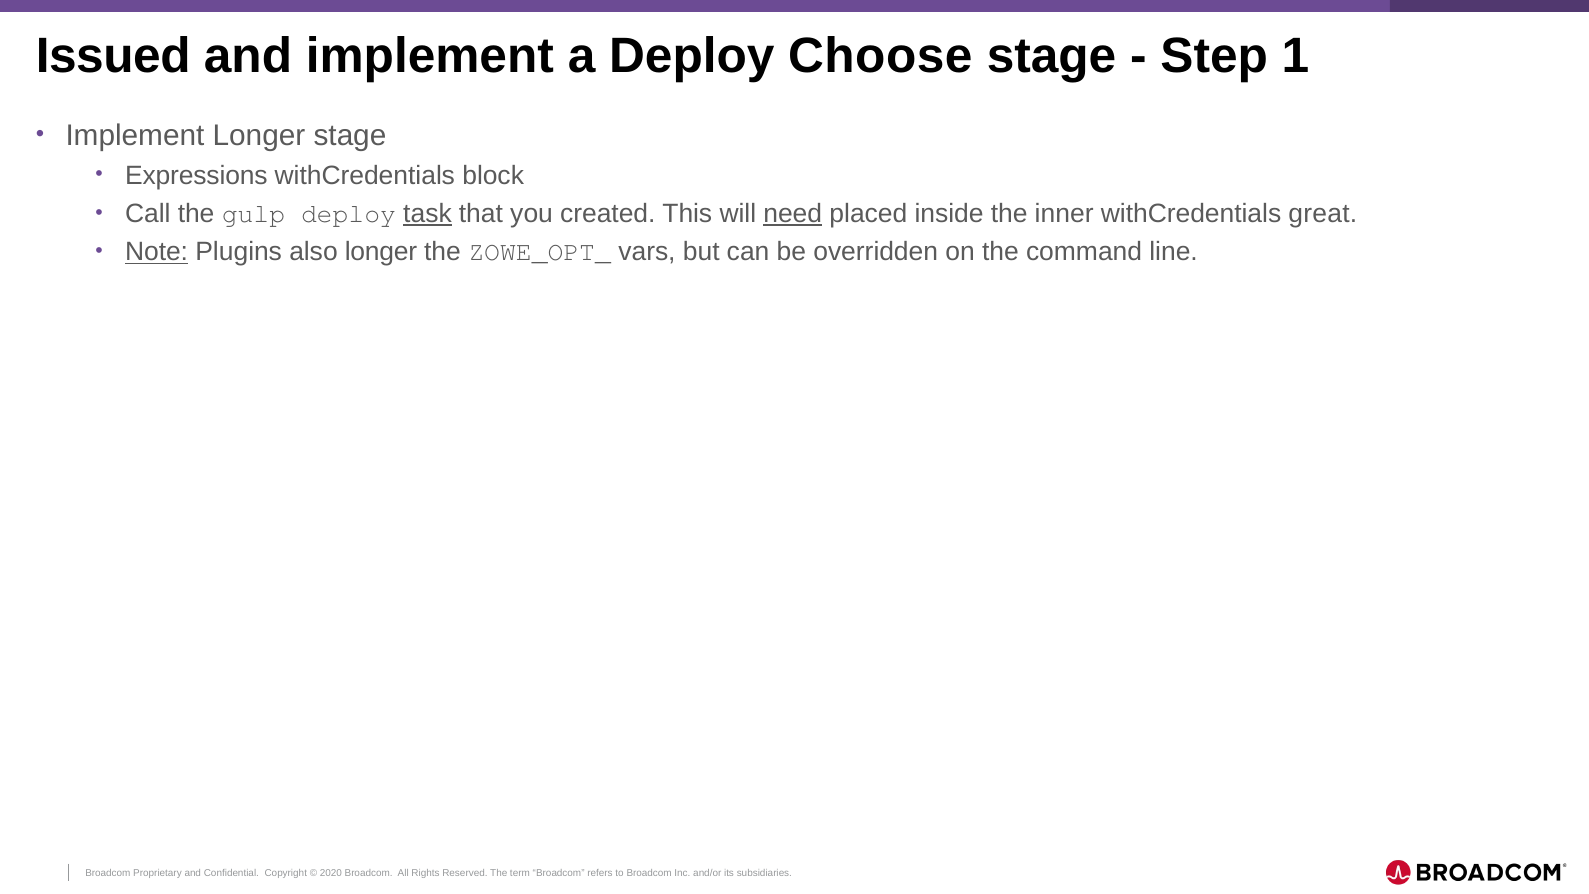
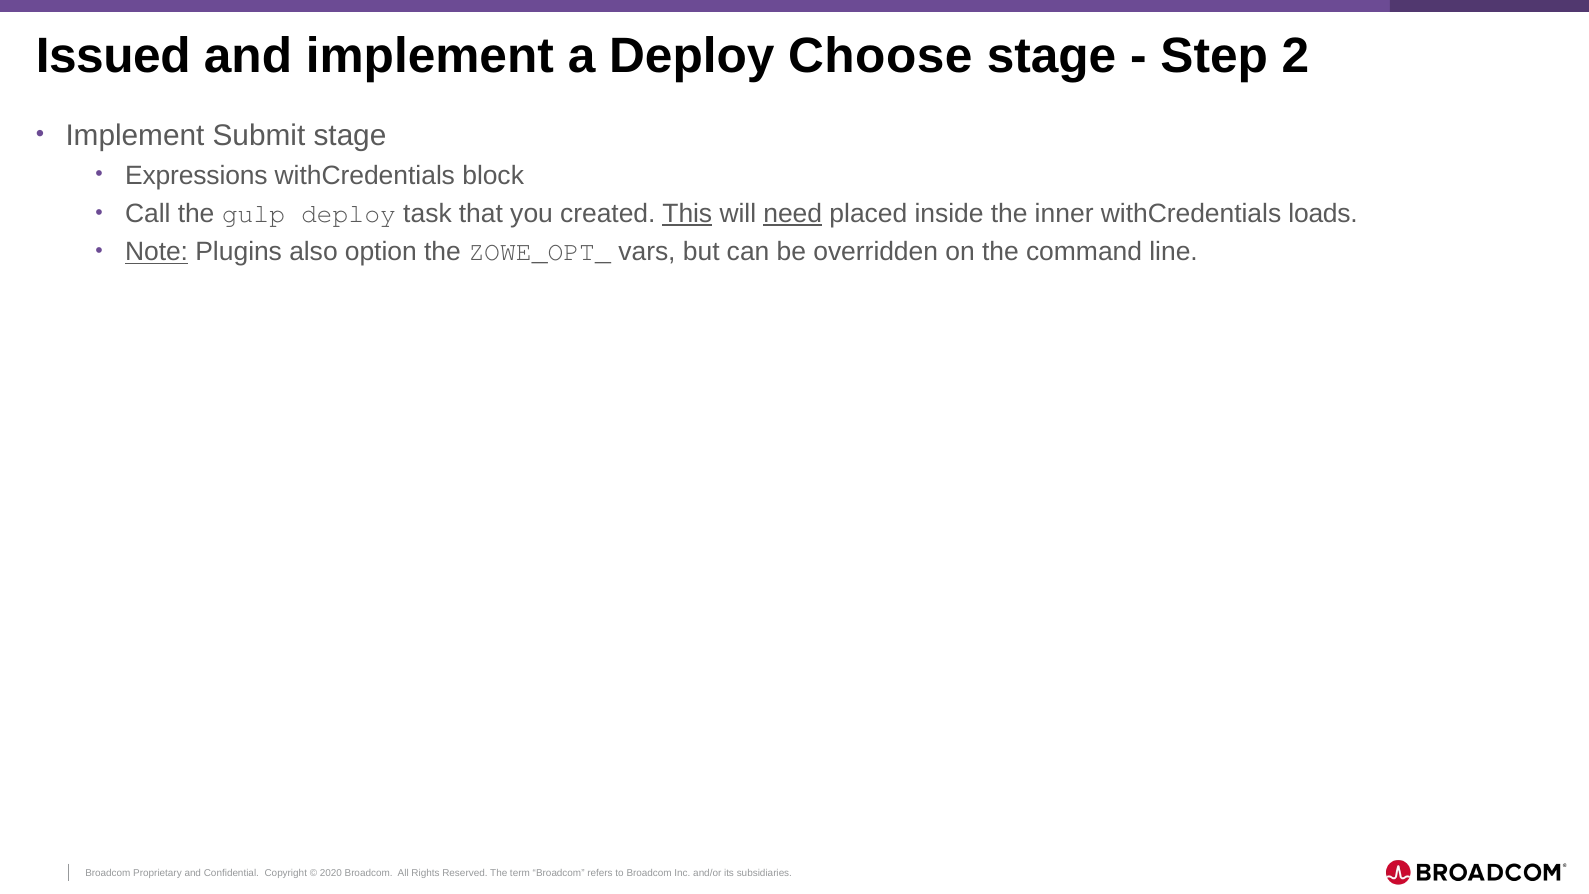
1: 1 -> 2 (1295, 56)
Implement Longer: Longer -> Submit (259, 135)
task underline: present -> none (427, 214)
This underline: none -> present (687, 214)
great: great -> loads (1323, 214)
also longer: longer -> option (381, 252)
